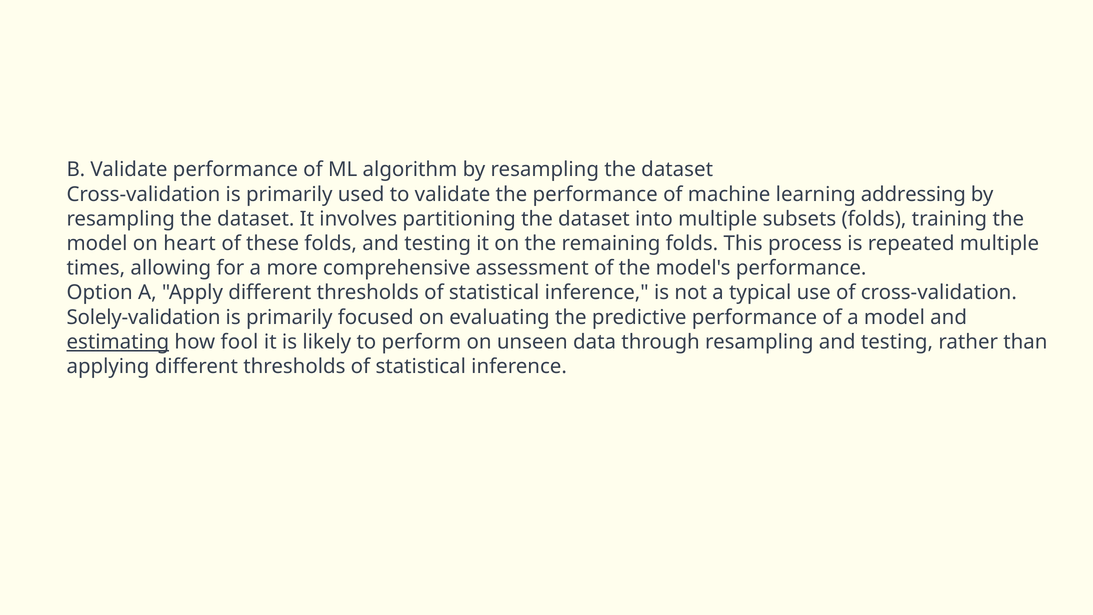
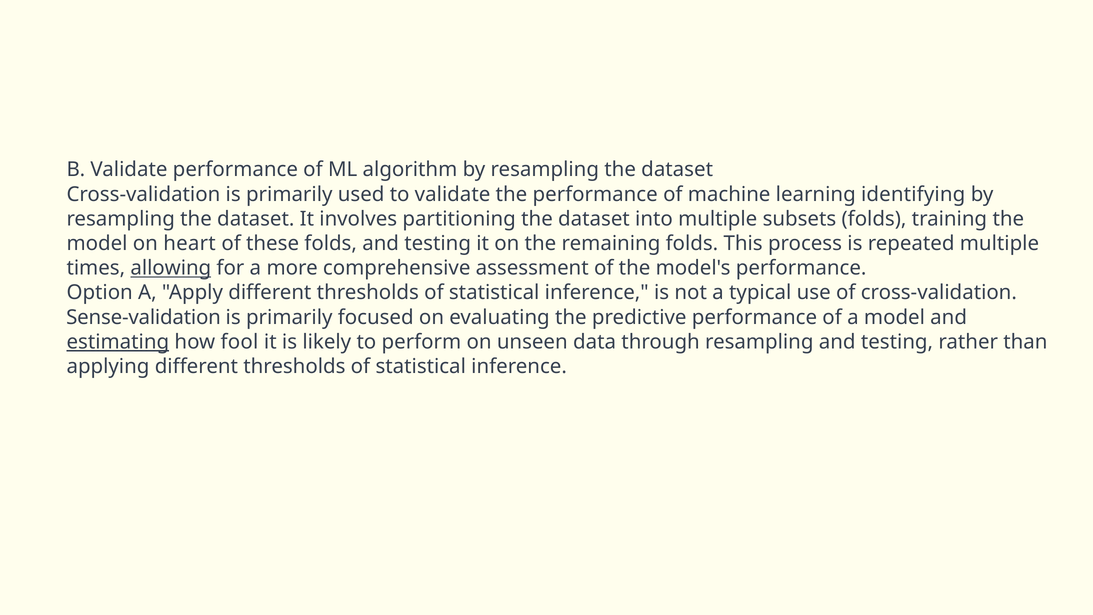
addressing: addressing -> identifying (913, 194)
allowing underline: none -> present (171, 268)
Solely-validation: Solely-validation -> Sense-validation (144, 317)
